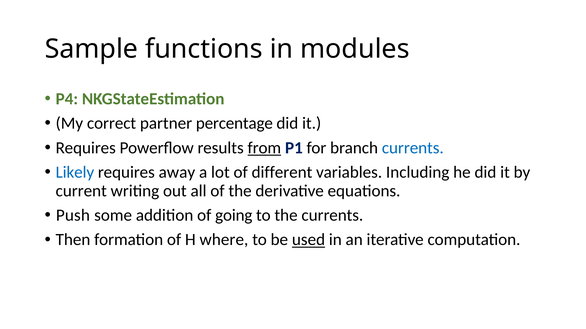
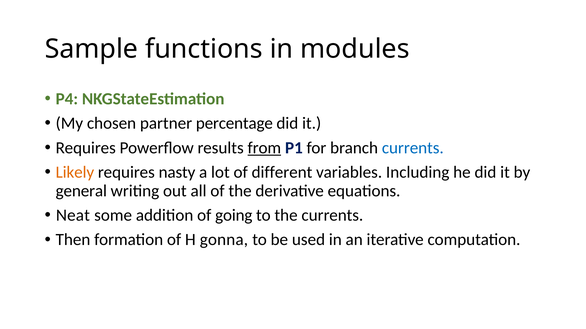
correct: correct -> chosen (112, 124)
Likely colour: blue -> orange (75, 173)
away: away -> nasty (177, 173)
current: current -> general (81, 191)
Push: Push -> Neat (73, 216)
where: where -> gonna (224, 240)
used underline: present -> none (309, 240)
